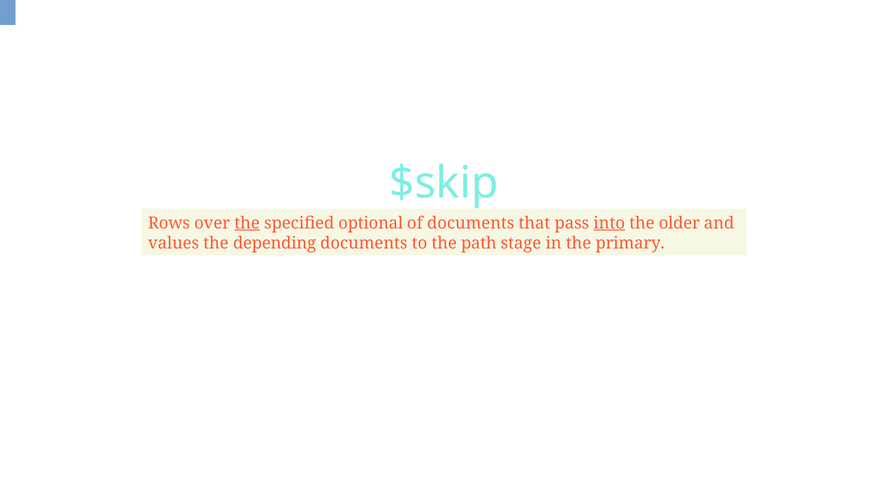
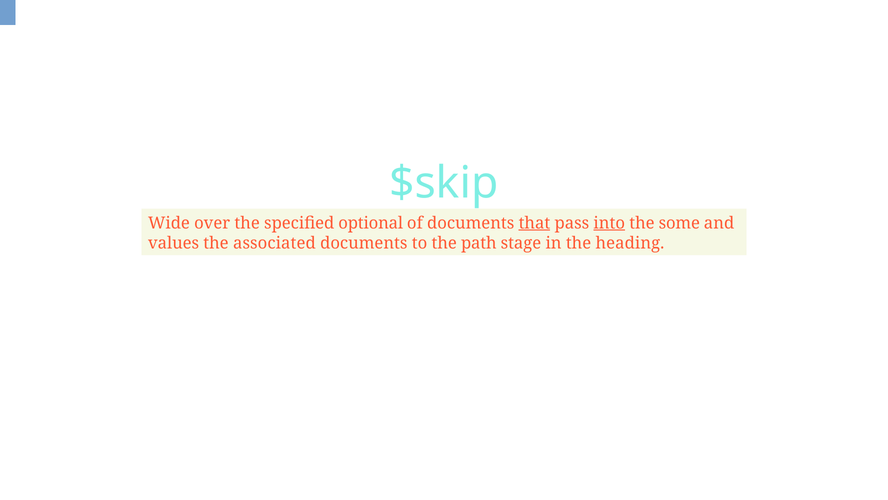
Rows: Rows -> Wide (169, 223)
the underline: present -> none (247, 223)
that underline: none -> present (534, 223)
older: older -> some (679, 223)
depending: depending -> associated (274, 243)
primary: primary -> heading (630, 243)
